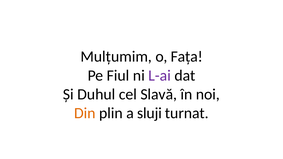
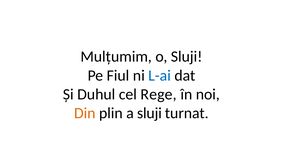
o Fața: Fața -> Sluji (187, 57)
L-ai colour: purple -> blue (160, 76)
Slavă: Slavă -> Rege (159, 94)
